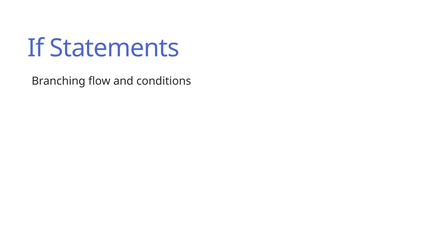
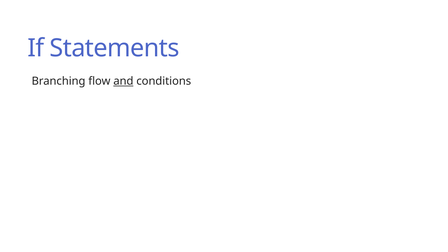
and underline: none -> present (123, 81)
